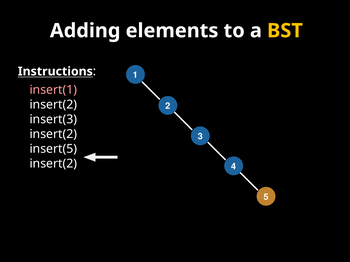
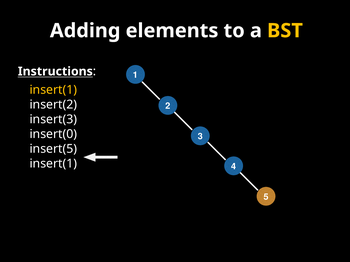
insert(1 colour: pink -> yellow (53, 90)
insert(2: insert(2 -> insert(0 (53, 134)
insert(2: insert(2 -> insert(1 (53, 164)
